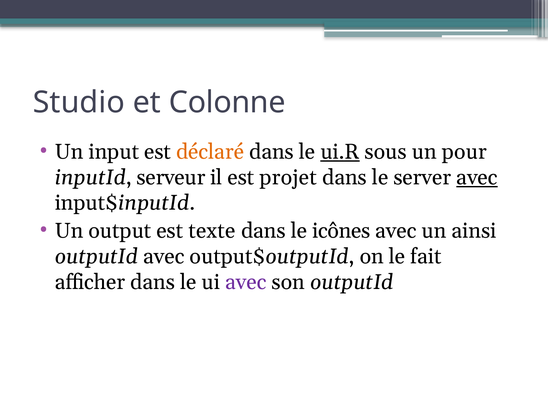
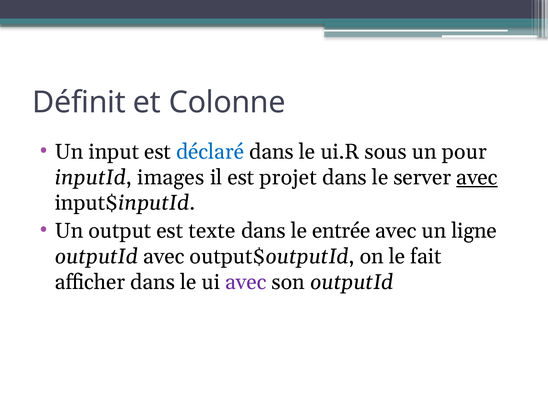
Studio: Studio -> Définit (79, 103)
déclaré colour: orange -> blue (210, 152)
ui.R underline: present -> none (340, 152)
serveur: serveur -> images (171, 177)
icônes: icônes -> entrée (341, 231)
ainsi: ainsi -> ligne (474, 231)
